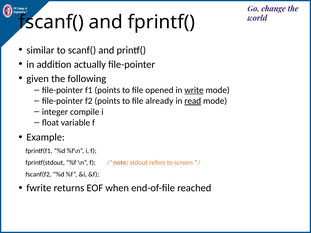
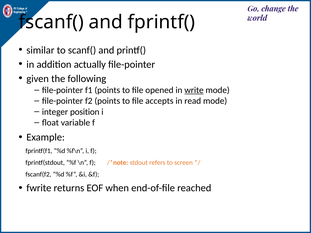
already: already -> accepts (159, 101)
read underline: present -> none (193, 101)
compile: compile -> position (85, 112)
